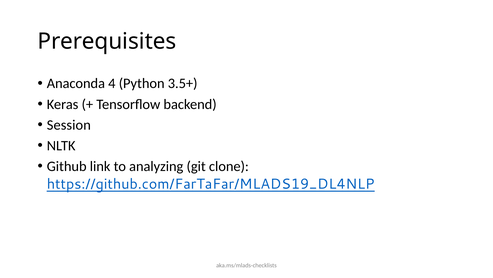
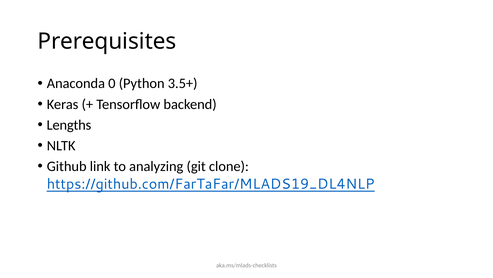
4: 4 -> 0 (112, 83)
Session: Session -> Lengths (69, 125)
